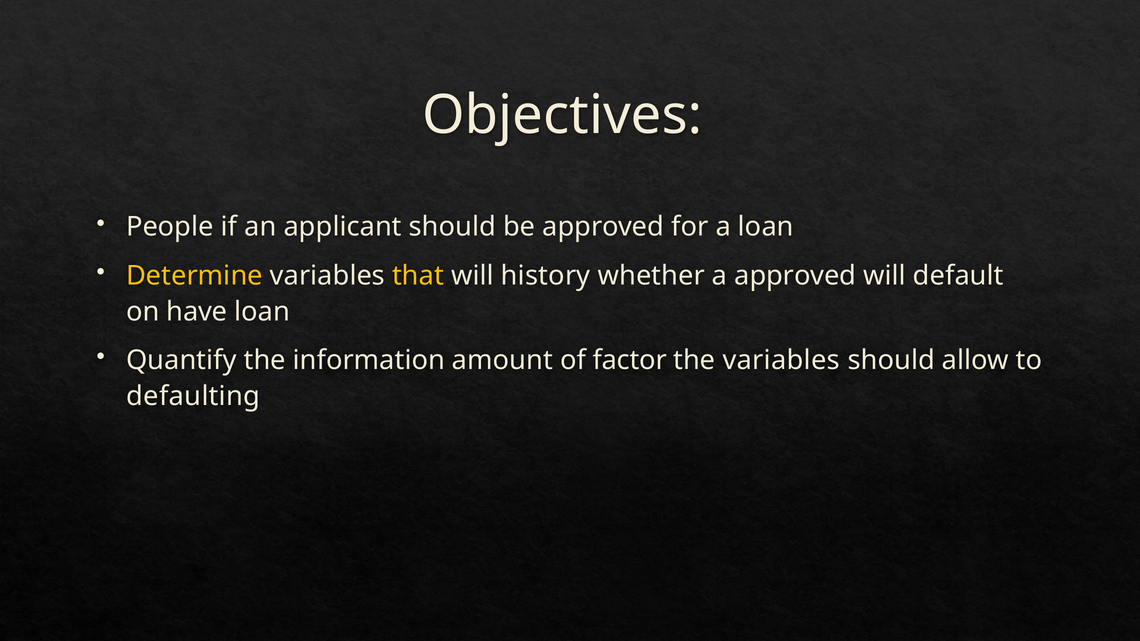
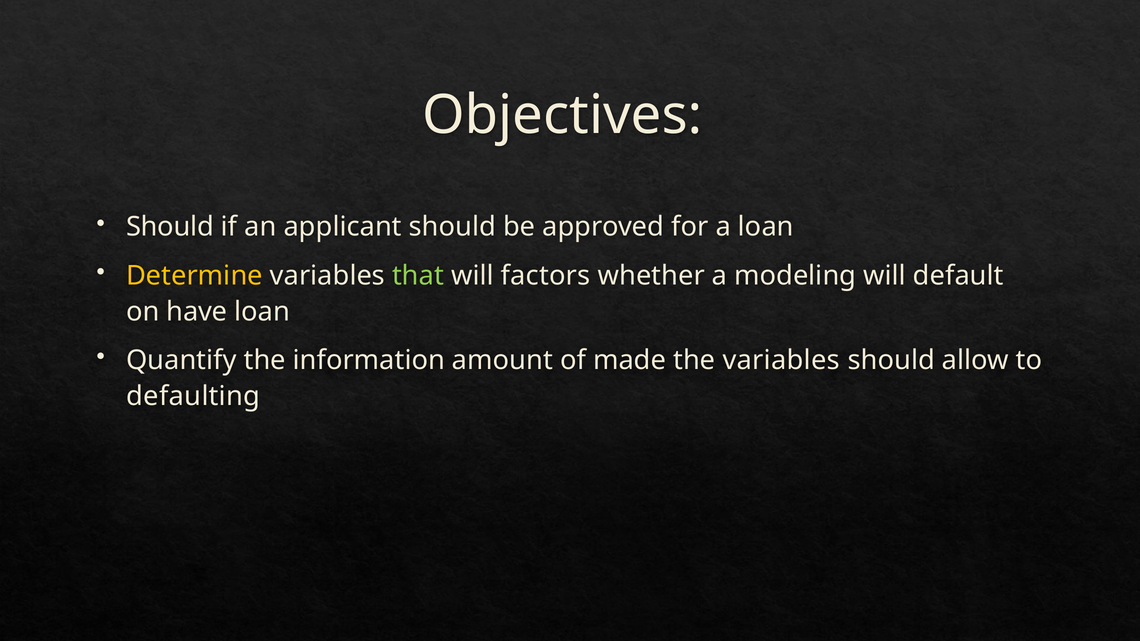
People: People -> Should (170, 227)
that colour: yellow -> light green (418, 276)
history: history -> factors (546, 276)
a approved: approved -> modeling (795, 276)
factor: factor -> made (630, 360)
